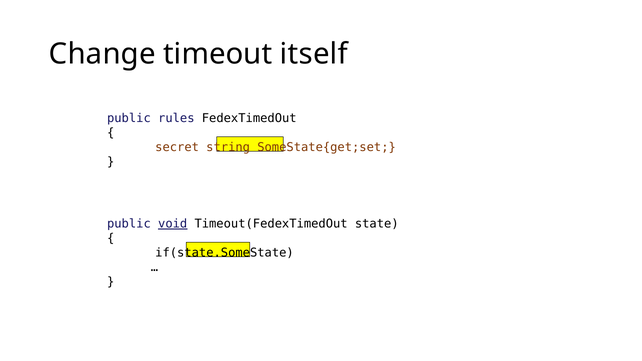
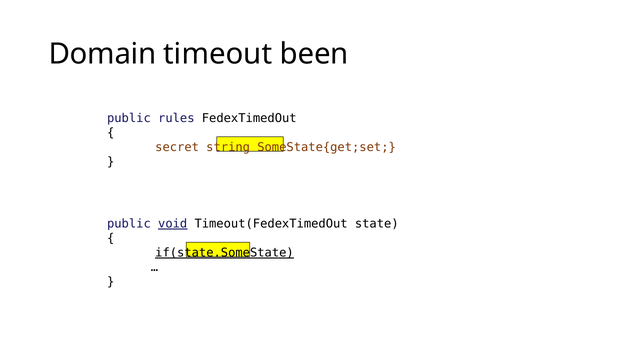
Change: Change -> Domain (102, 54)
itself: itself -> been (314, 54)
if(state.SomeState underline: none -> present (224, 253)
